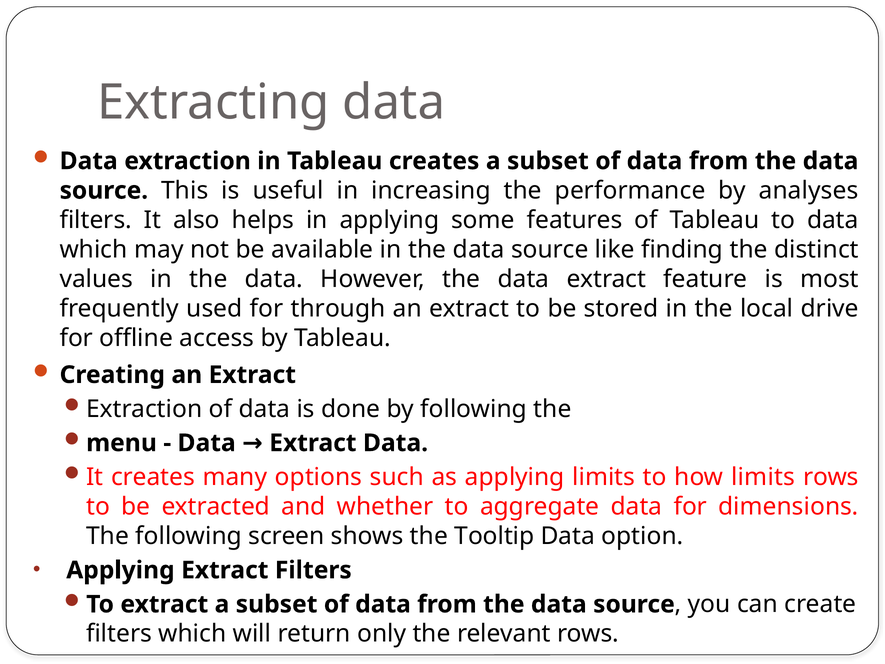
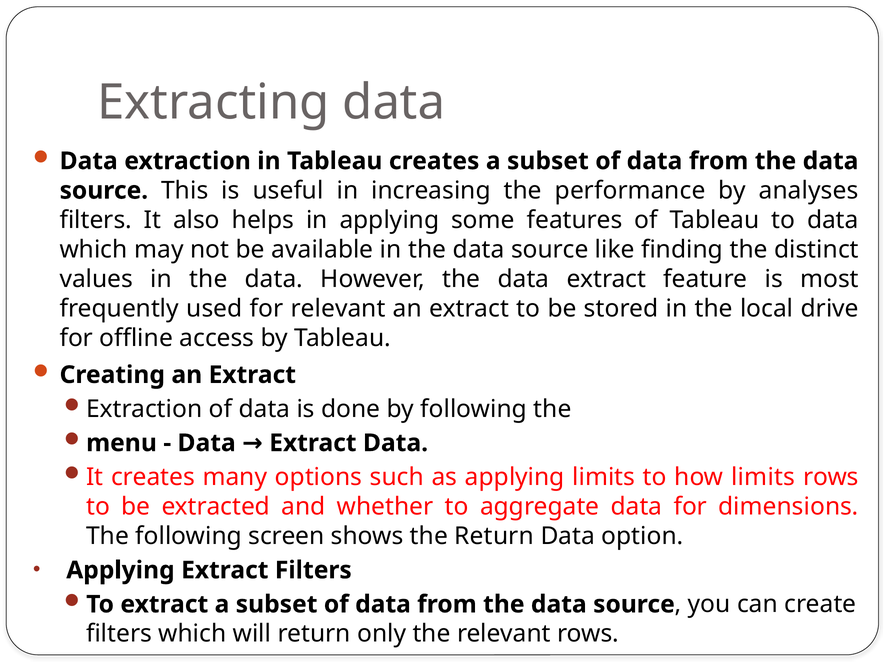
for through: through -> relevant (338, 309)
the Tooltip: Tooltip -> Return (494, 536)
